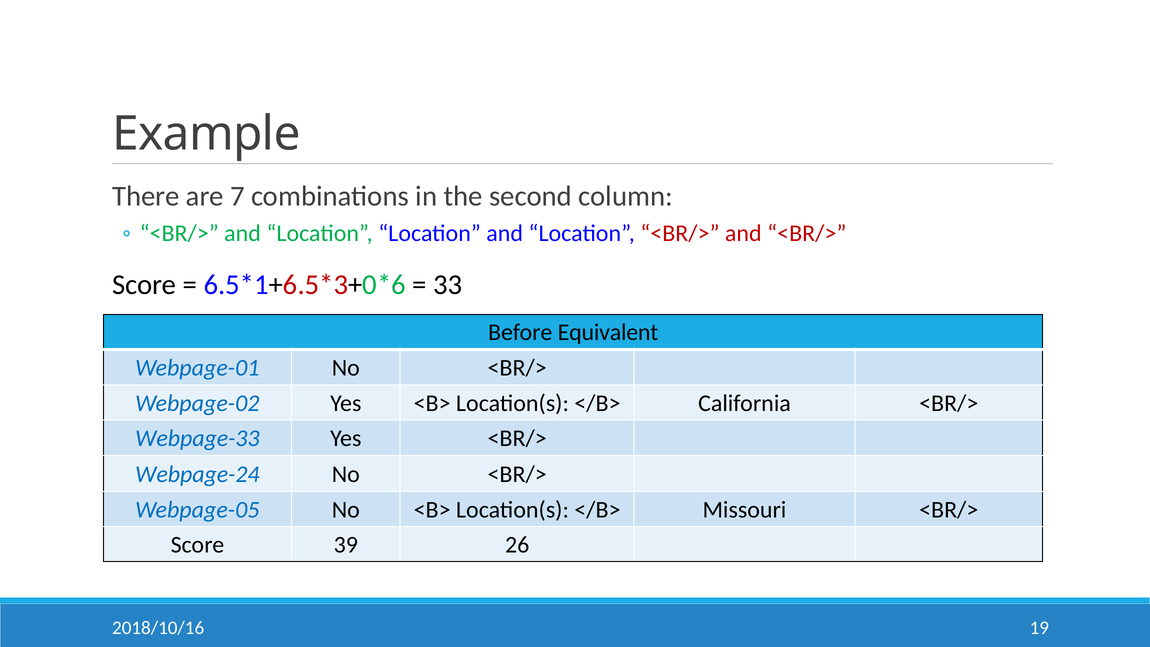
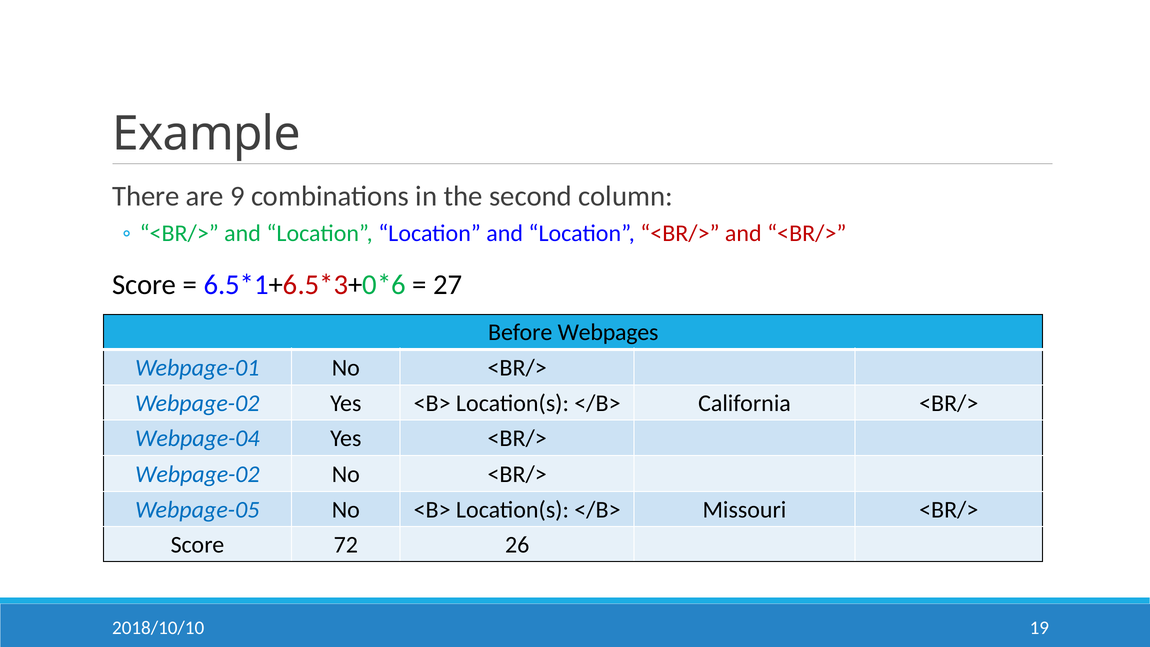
7: 7 -> 9 (237, 196)
33: 33 -> 27 (448, 285)
Equivalent: Equivalent -> Webpages (608, 333)
Webpage-33: Webpage-33 -> Webpage-04 (197, 438)
Webpage-24: Webpage-24 -> Webpage-02 (197, 474)
39: 39 -> 72 (346, 544)
2018/10/16: 2018/10/16 -> 2018/10/10 (158, 628)
